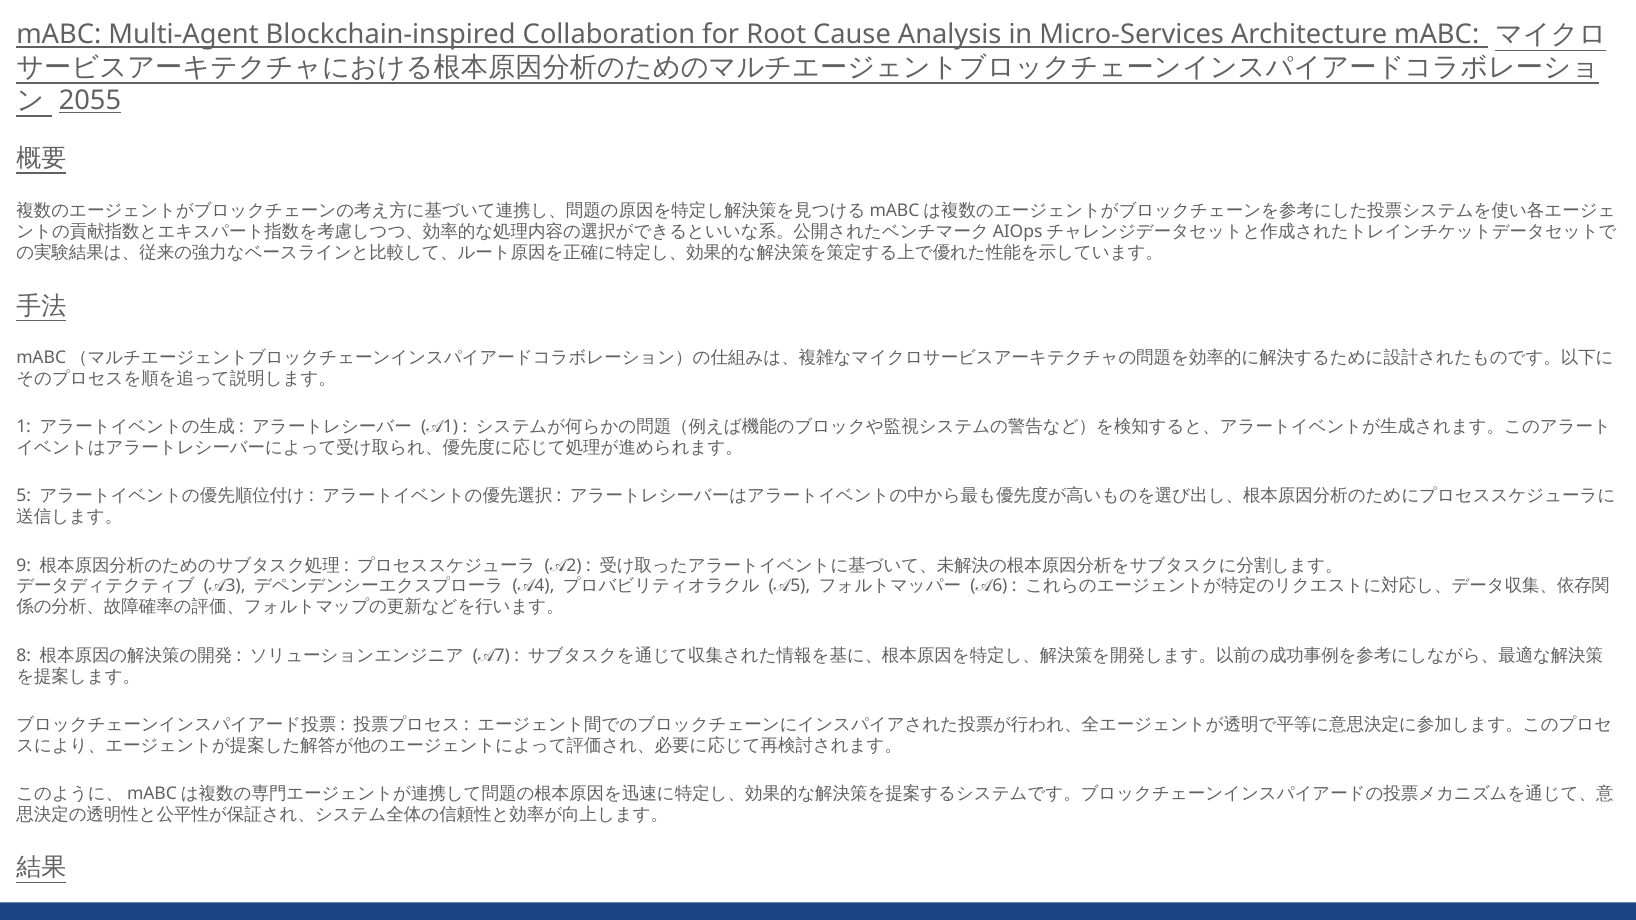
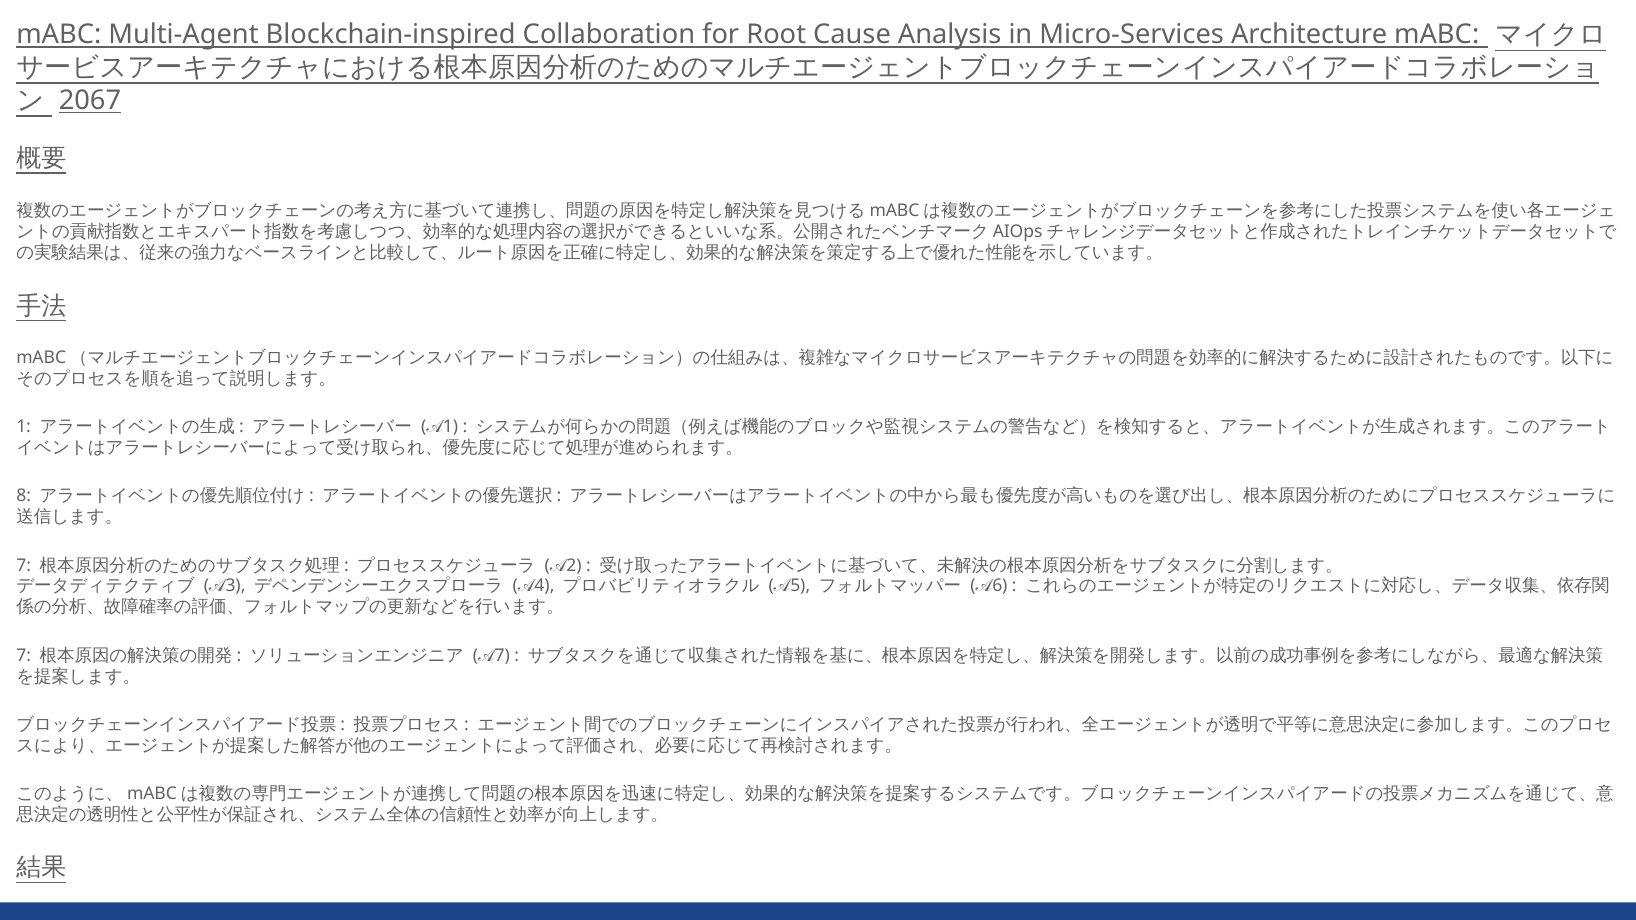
2055: 2055 -> 2067 (90, 100)
5: 5 -> 8 (24, 496)
9: 9 -> 7 (24, 565)
8: 8 -> 7 (24, 656)
